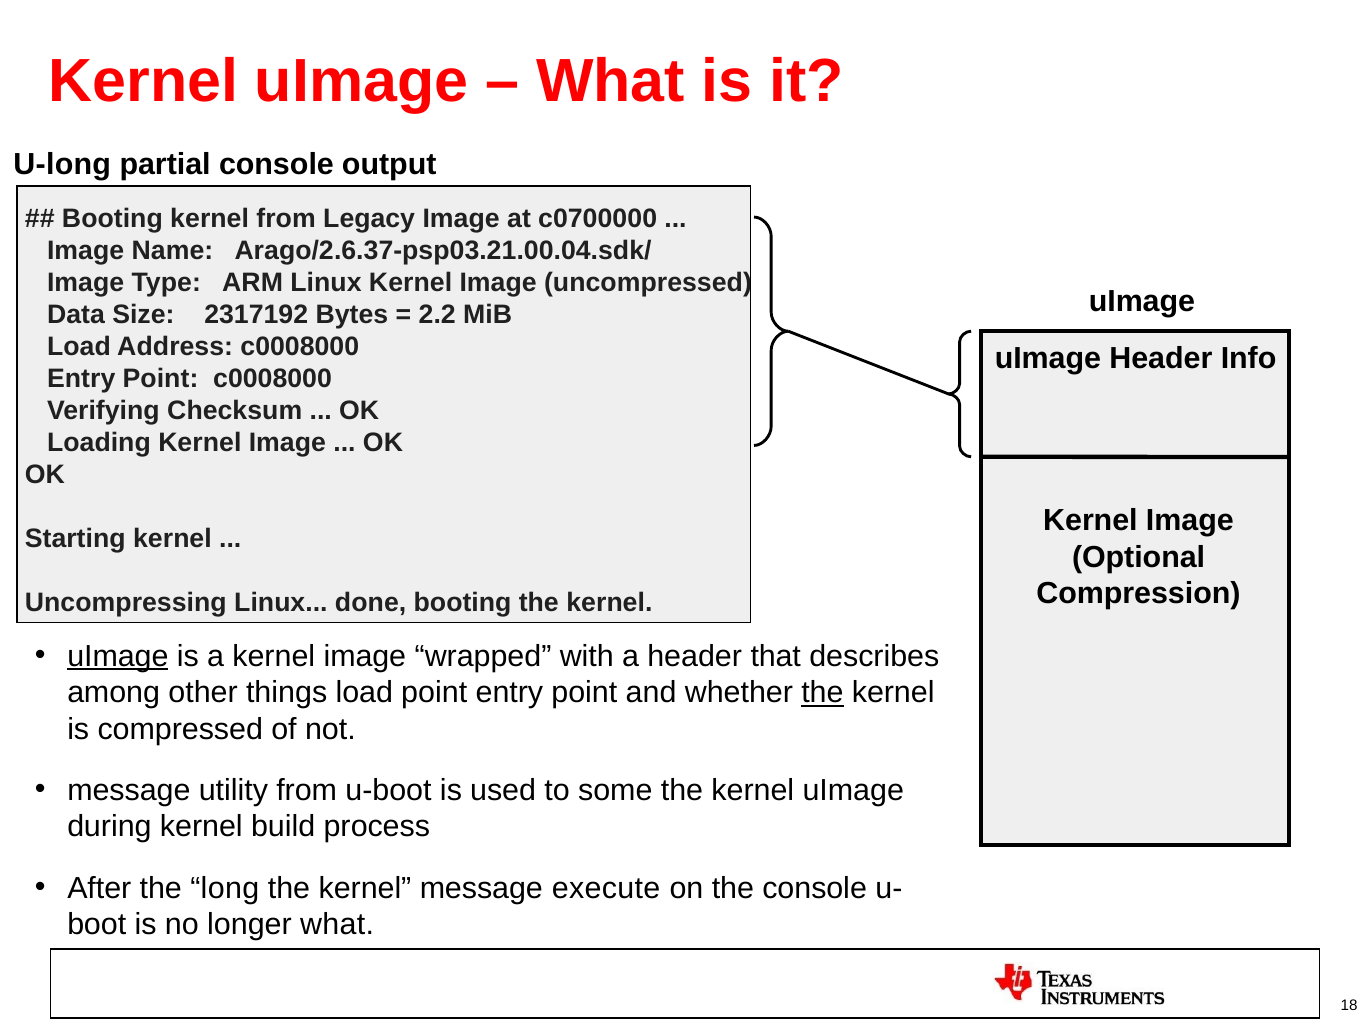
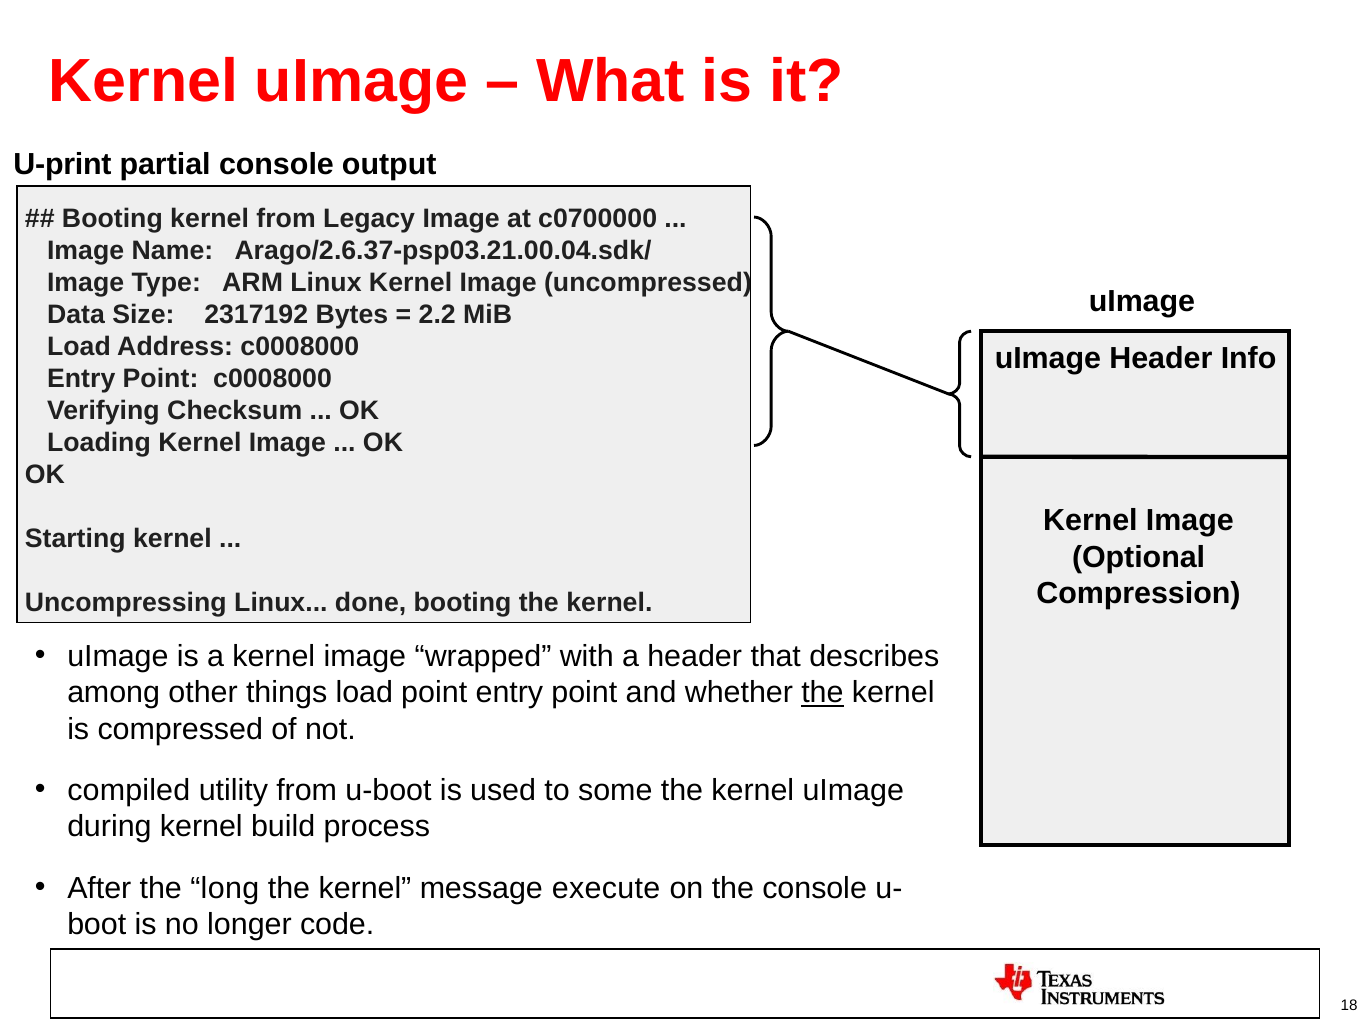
U-long: U-long -> U-print (62, 165)
uImage underline: present -> none (118, 656)
message: message -> compiled (129, 791)
longer what: what -> code (337, 925)
